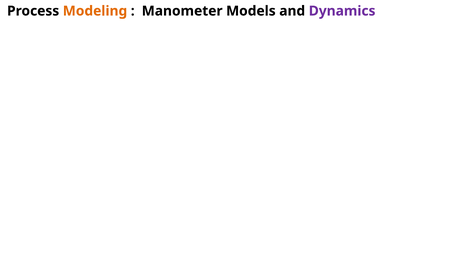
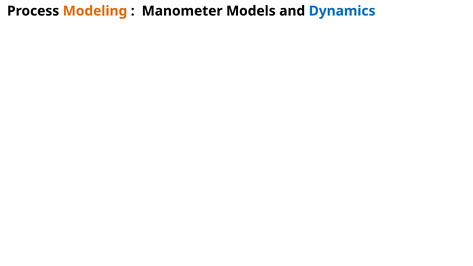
Dynamics colour: purple -> blue (342, 11)
